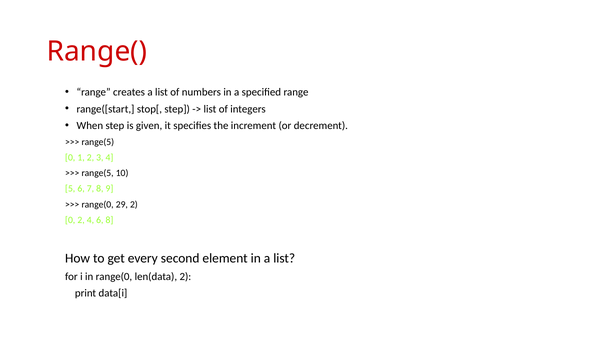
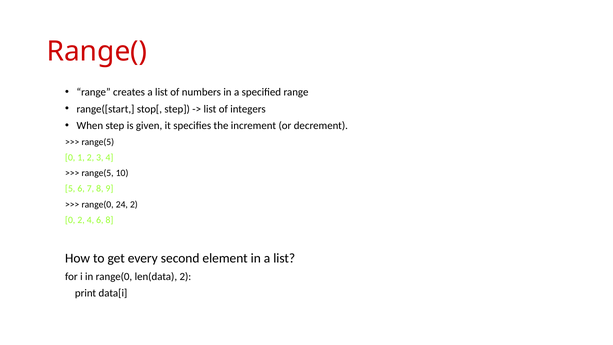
29: 29 -> 24 (122, 204)
